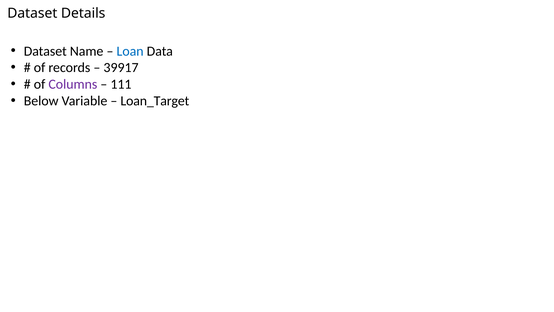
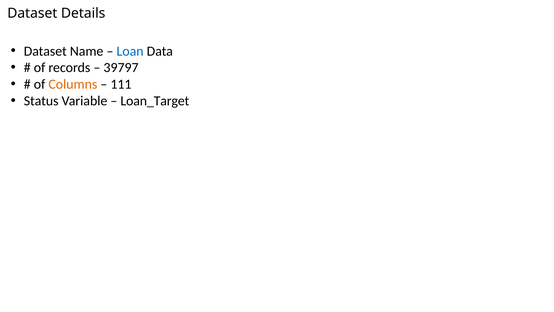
39917: 39917 -> 39797 (121, 68)
Columns colour: purple -> orange (73, 84)
Below: Below -> Status (41, 101)
